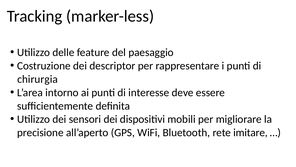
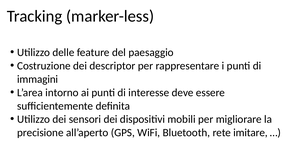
chirurgia: chirurgia -> immagini (38, 79)
